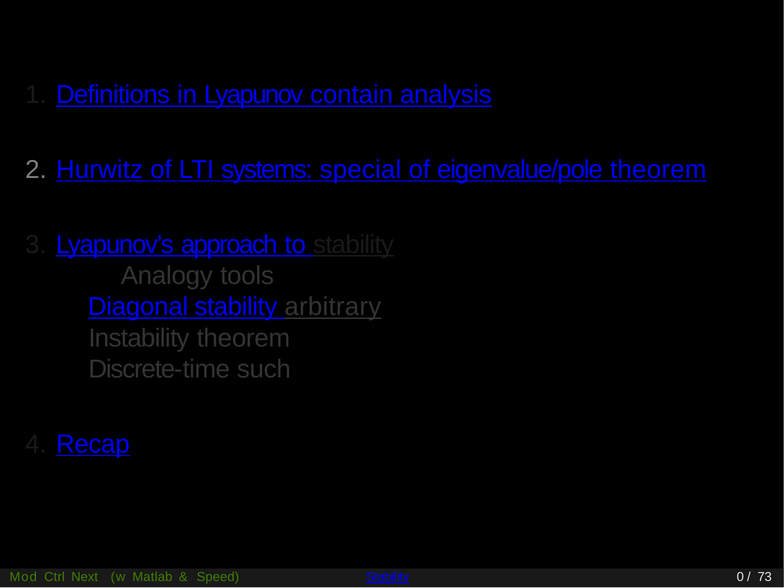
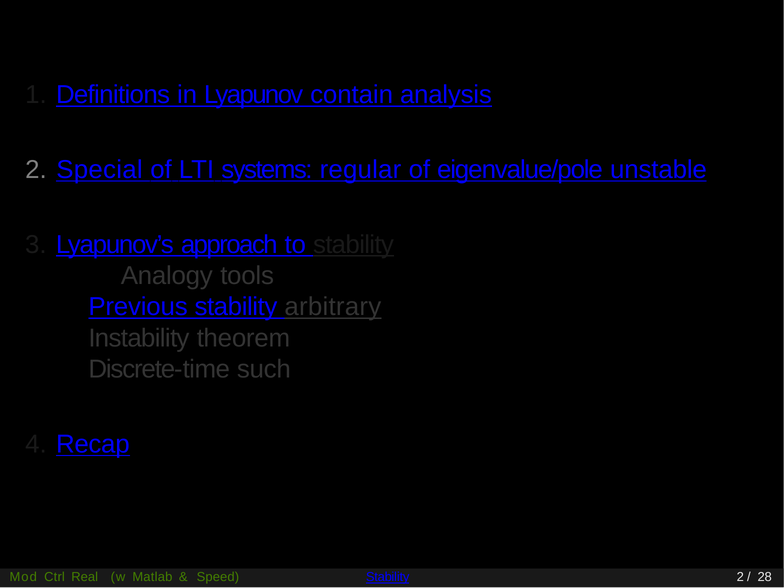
Hurwitz: Hurwitz -> Special (100, 170)
special: special -> regular (360, 170)
eigenvalue/pole theorem: theorem -> unstable (658, 170)
Diagonal: Diagonal -> Previous (138, 307)
Next: Next -> Real (85, 578)
Stability 0: 0 -> 2 (740, 578)
73: 73 -> 28 (765, 578)
